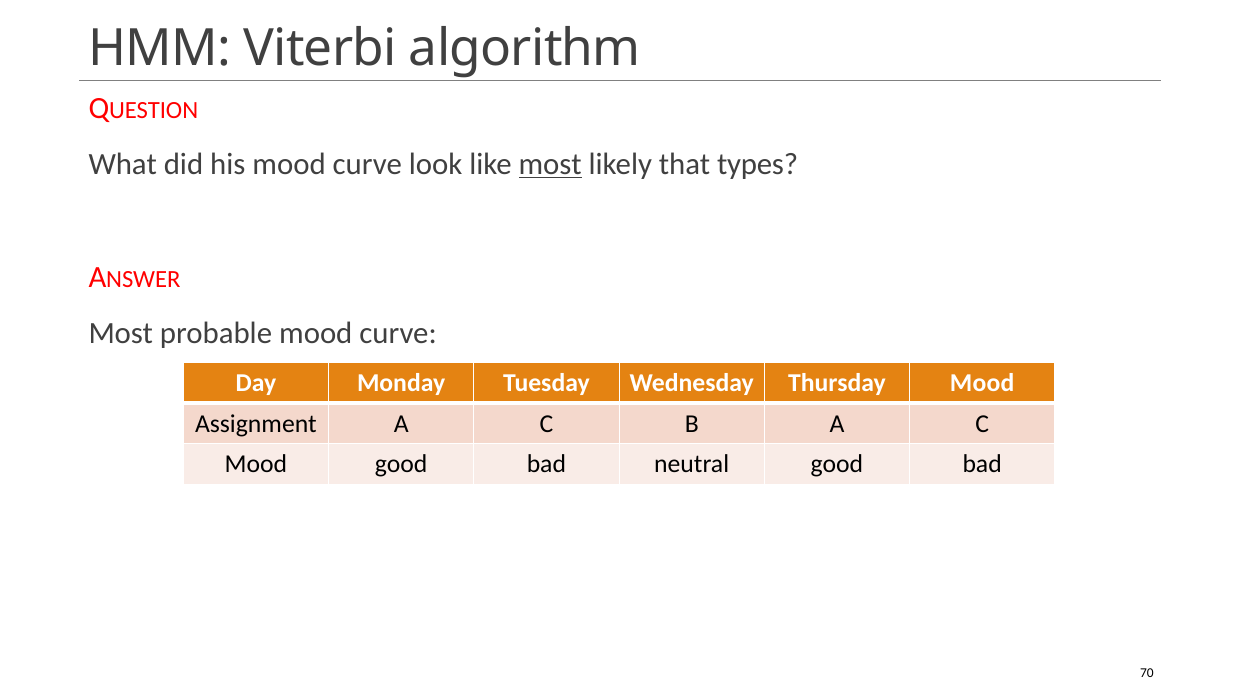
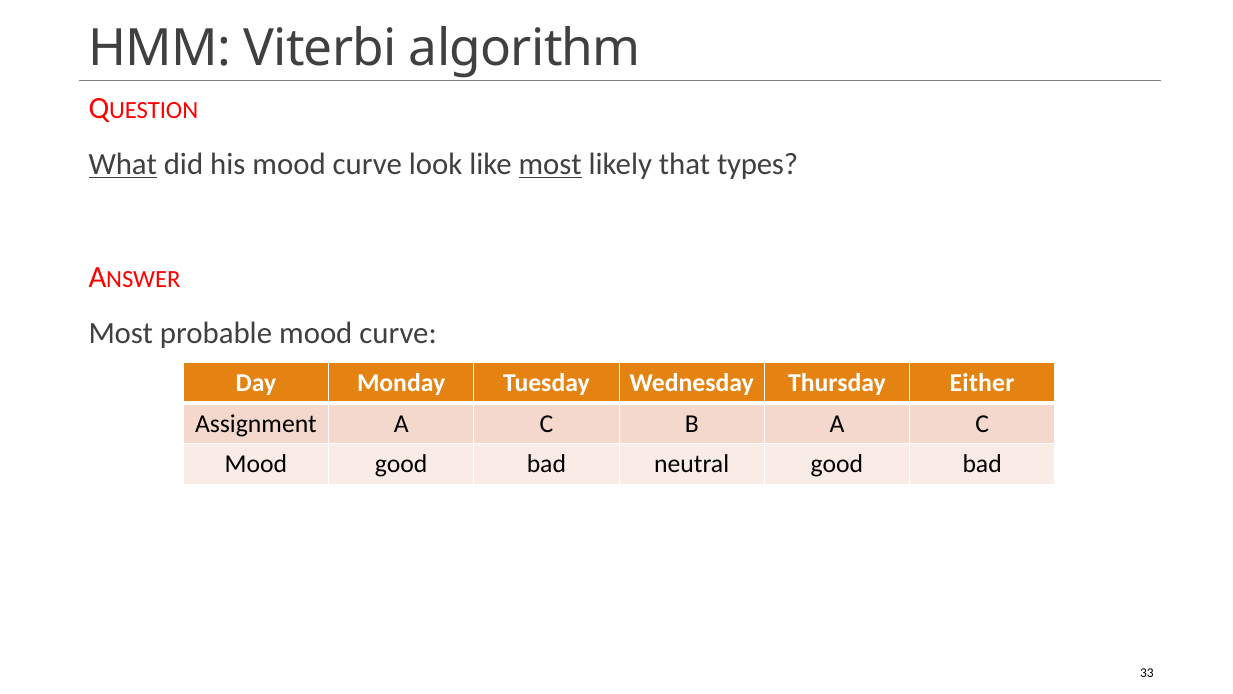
What underline: none -> present (123, 164)
Thursday Mood: Mood -> Either (982, 383)
70: 70 -> 33 (1147, 673)
